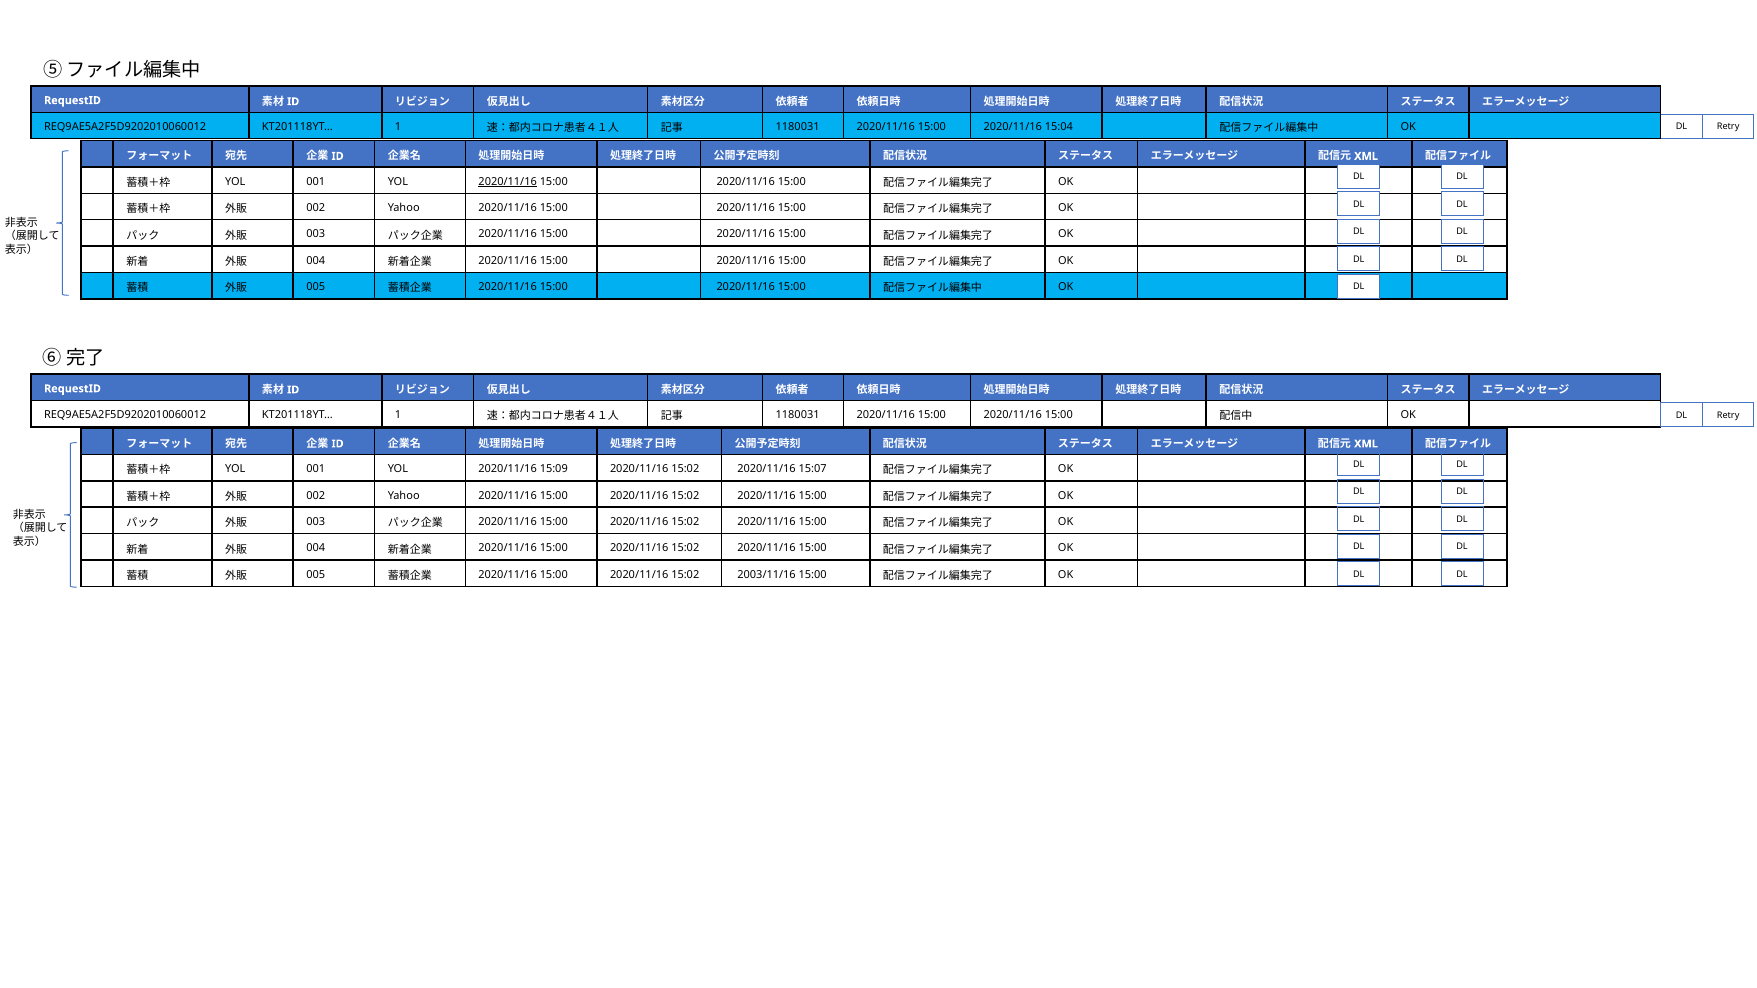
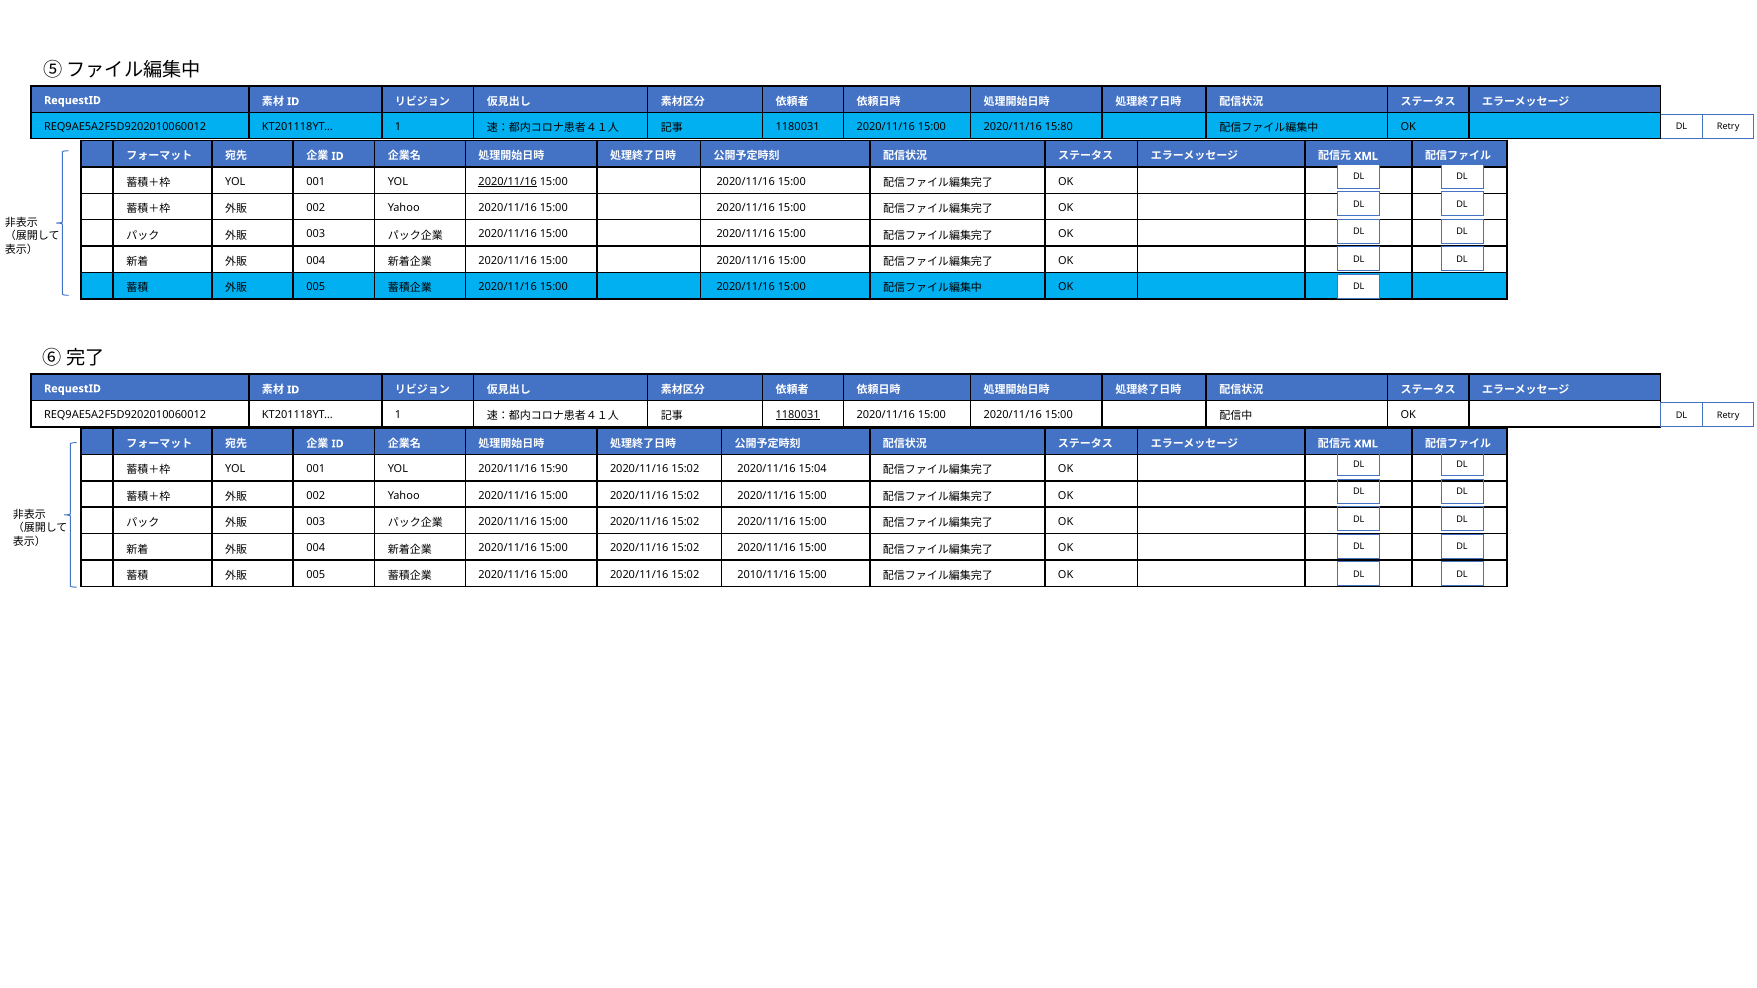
15:04: 15:04 -> 15:80 (1059, 127)
1180031 underline: none -> present (798, 415)
15:09: 15:09 -> 15:90 (554, 469)
15:07: 15:07 -> 15:04 (813, 469)
2003/11/16: 2003/11/16 -> 2010/11/16 (767, 575)
